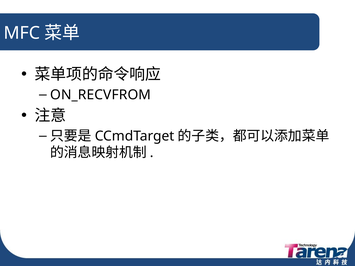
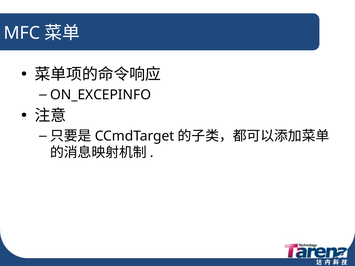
ON_RECVFROM: ON_RECVFROM -> ON_EXCEPINFO (101, 95)
